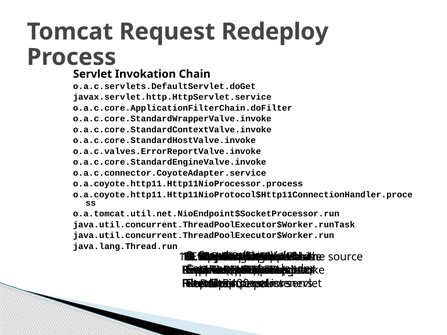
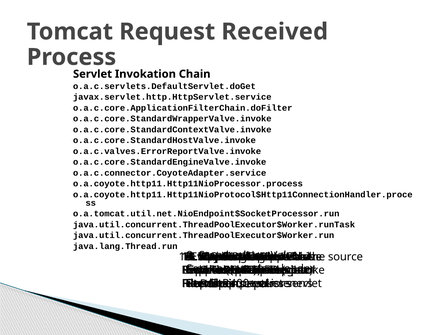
Redeploy: Redeploy -> Received (275, 32)
